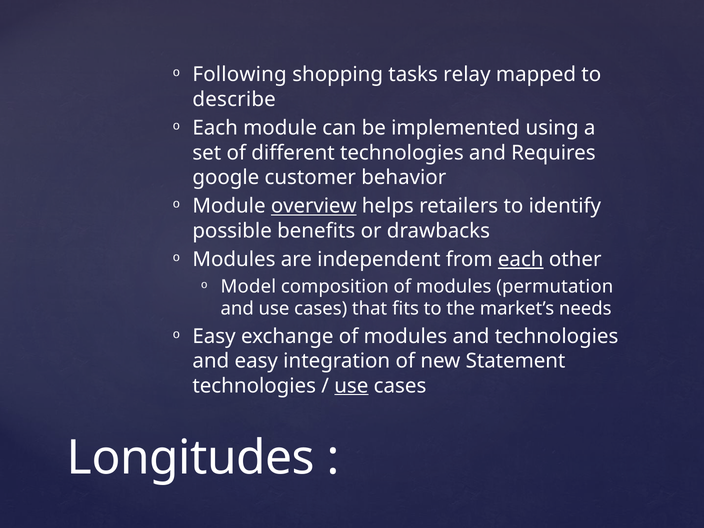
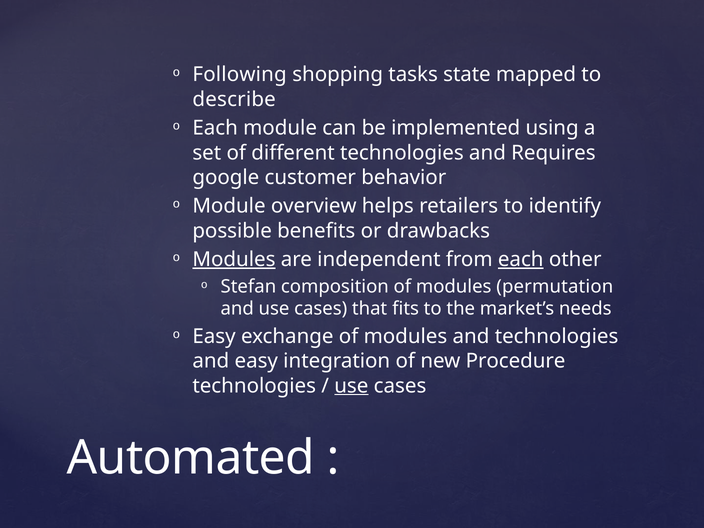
relay: relay -> state (467, 75)
overview underline: present -> none (314, 206)
Modules underline: none -> present (234, 259)
Model: Model -> Stefan (248, 287)
Statement: Statement -> Procedure (516, 361)
Longitudes: Longitudes -> Automated (191, 458)
